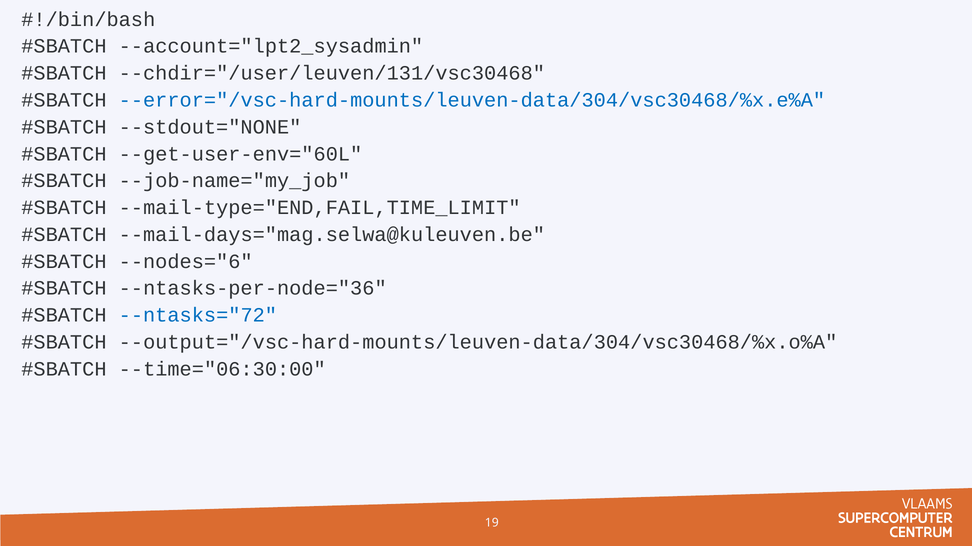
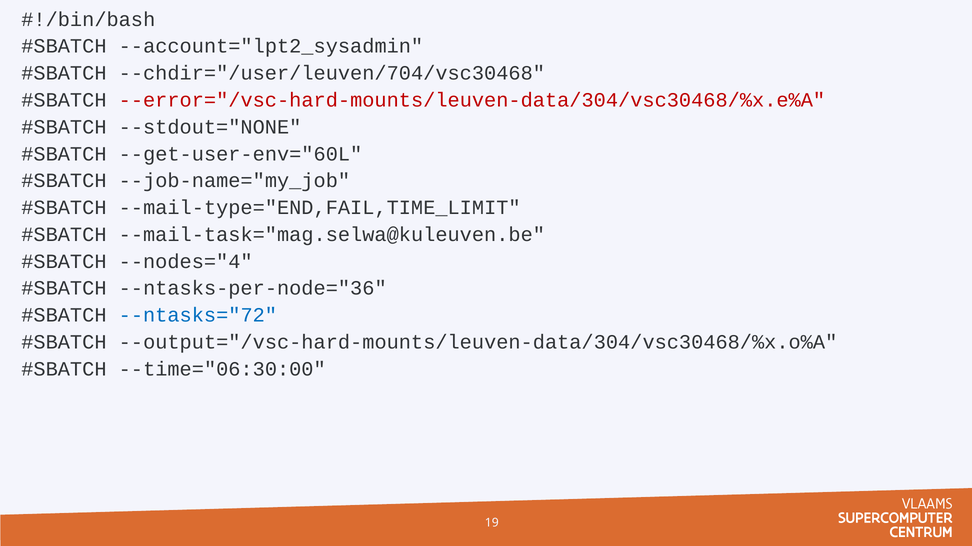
--chdir="/user/leuven/131/vsc30468: --chdir="/user/leuven/131/vsc30468 -> --chdir="/user/leuven/704/vsc30468 (332, 73)
--error="/vsc-hard-mounts/leuven-data/304/vsc30468/%x.e%A colour: blue -> red (472, 100)
--mail-days="mag.selwa@kuleuven.be: --mail-days="mag.selwa@kuleuven.be -> --mail-task="mag.selwa@kuleuven.be (332, 235)
--nodes="6: --nodes="6 -> --nodes="4 (186, 262)
